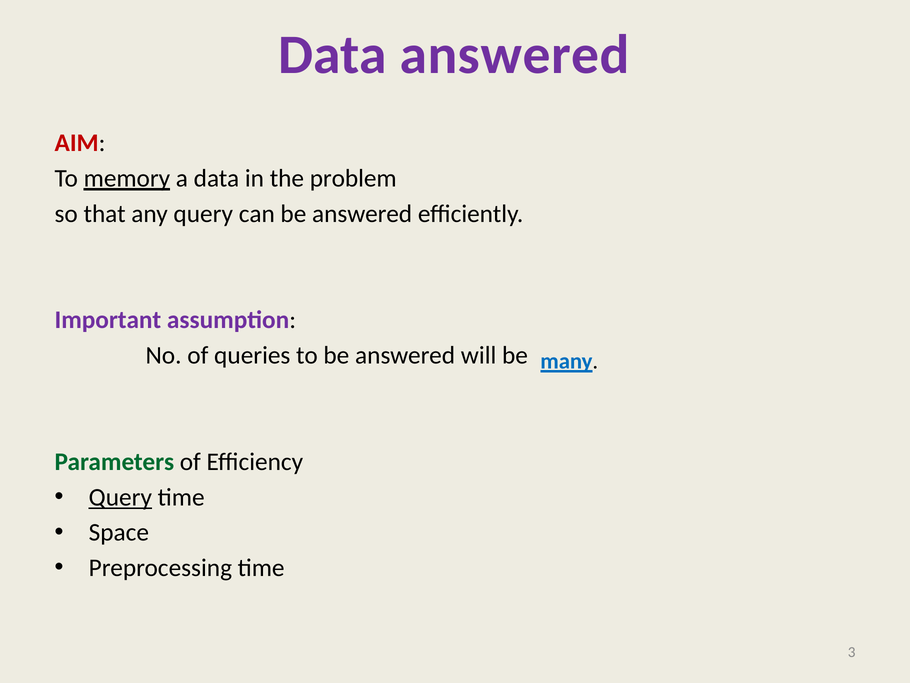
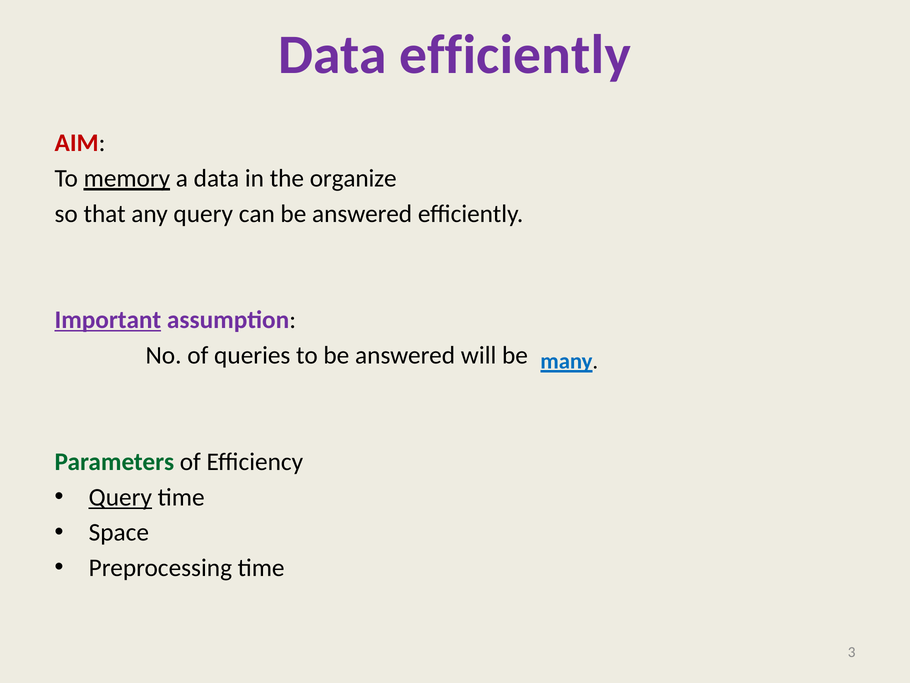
Data answered: answered -> efficiently (515, 55)
problem: problem -> organize (353, 178)
Important underline: none -> present (108, 320)
